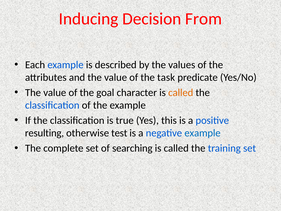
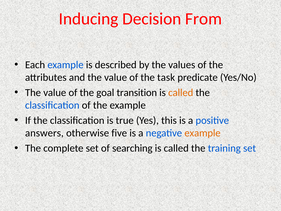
character: character -> transition (137, 92)
resulting: resulting -> answers (44, 133)
test: test -> five (119, 133)
example colour: blue -> orange (202, 133)
